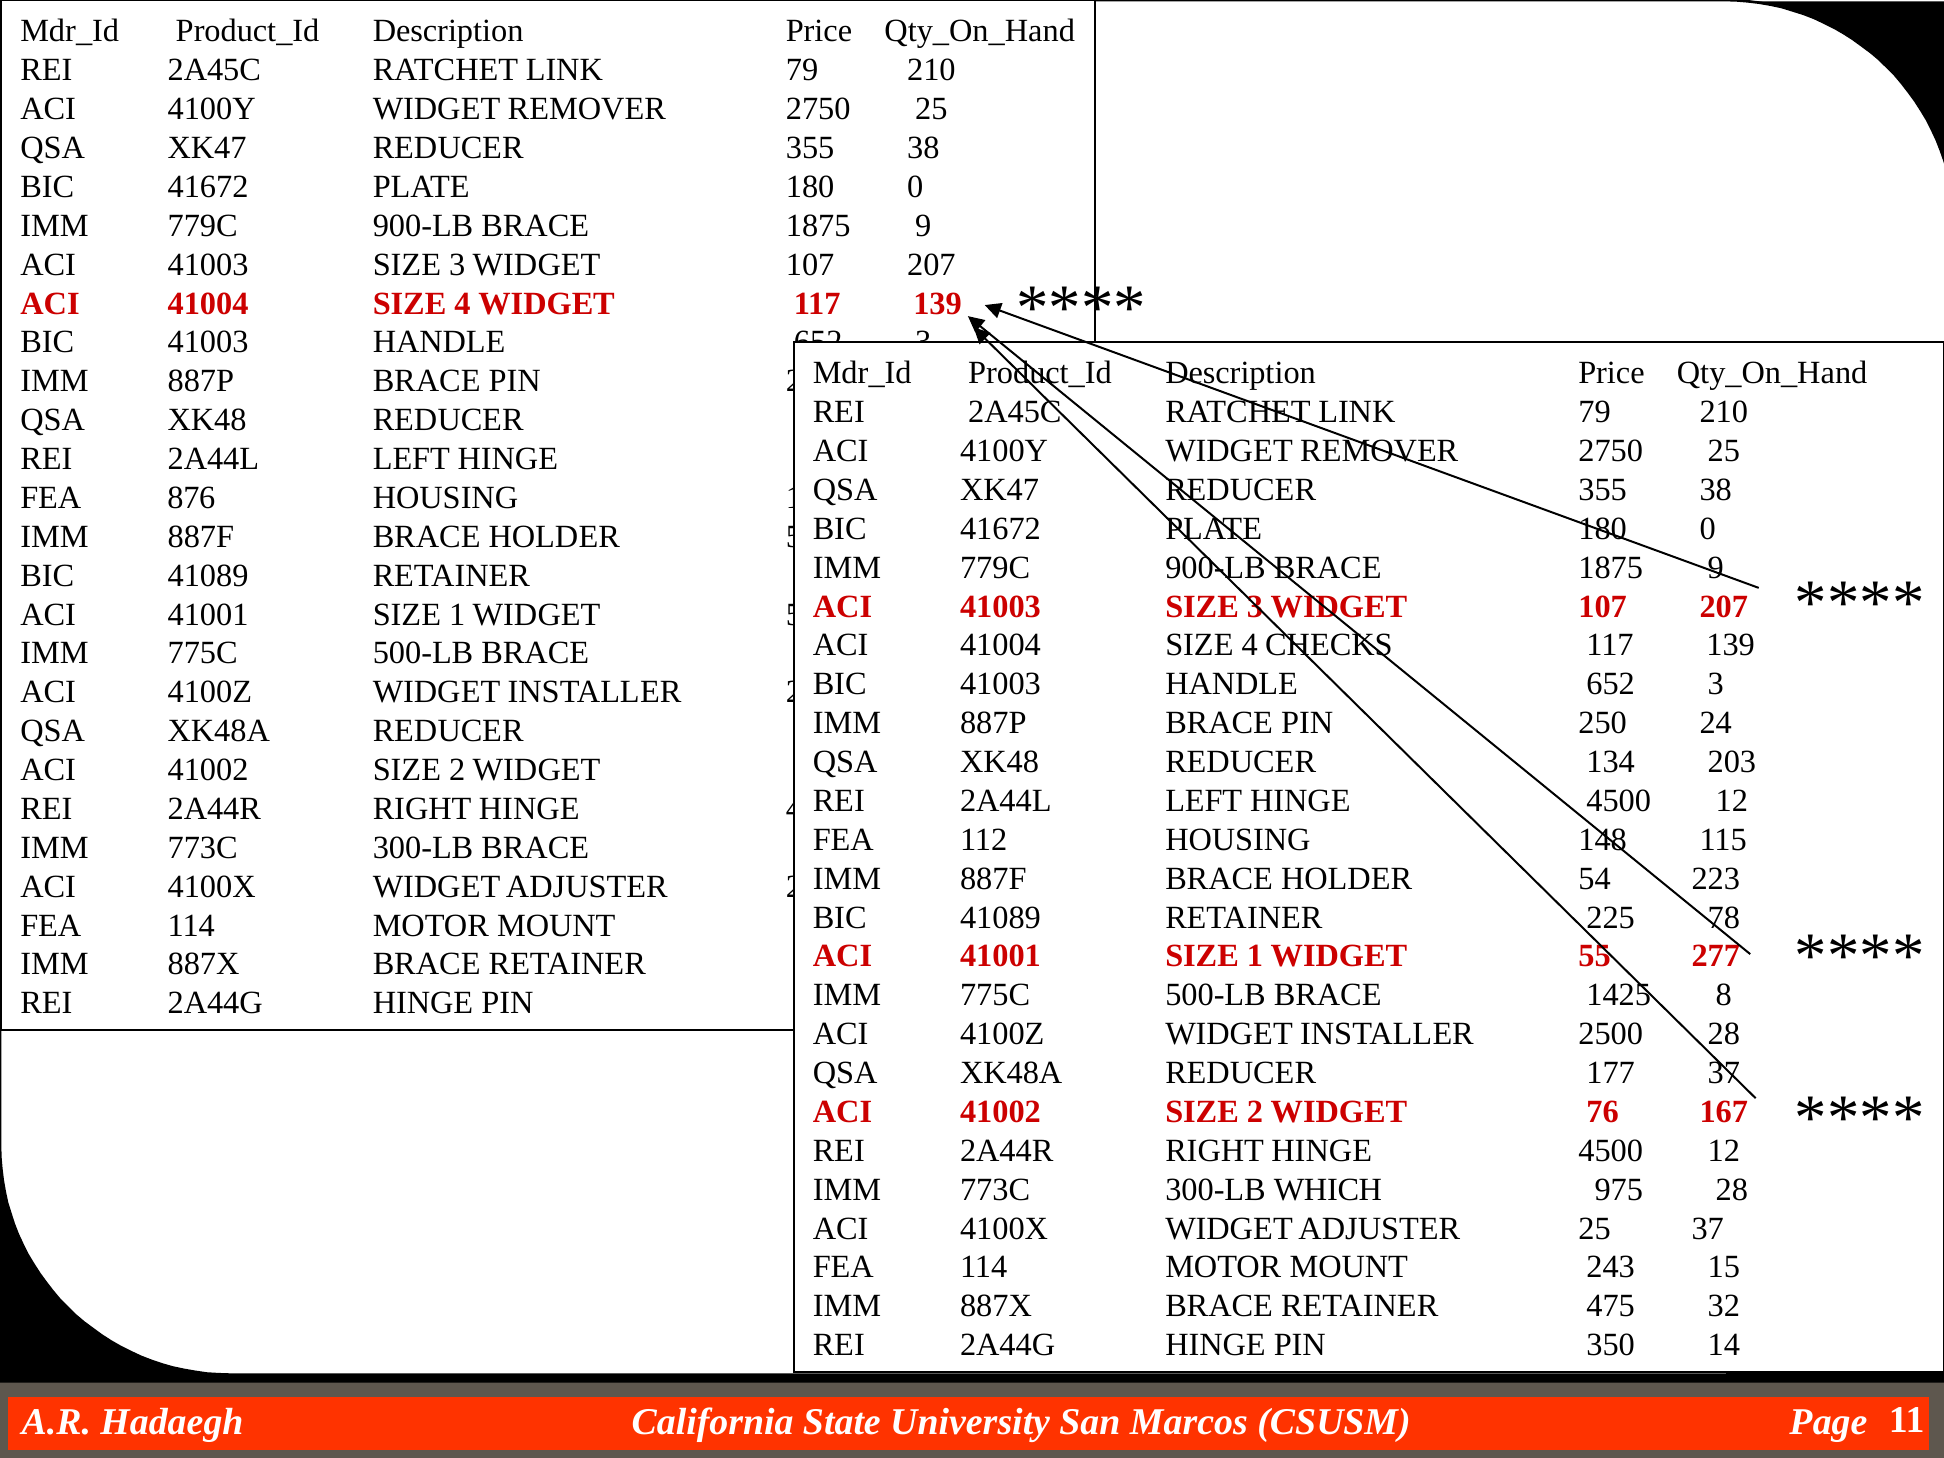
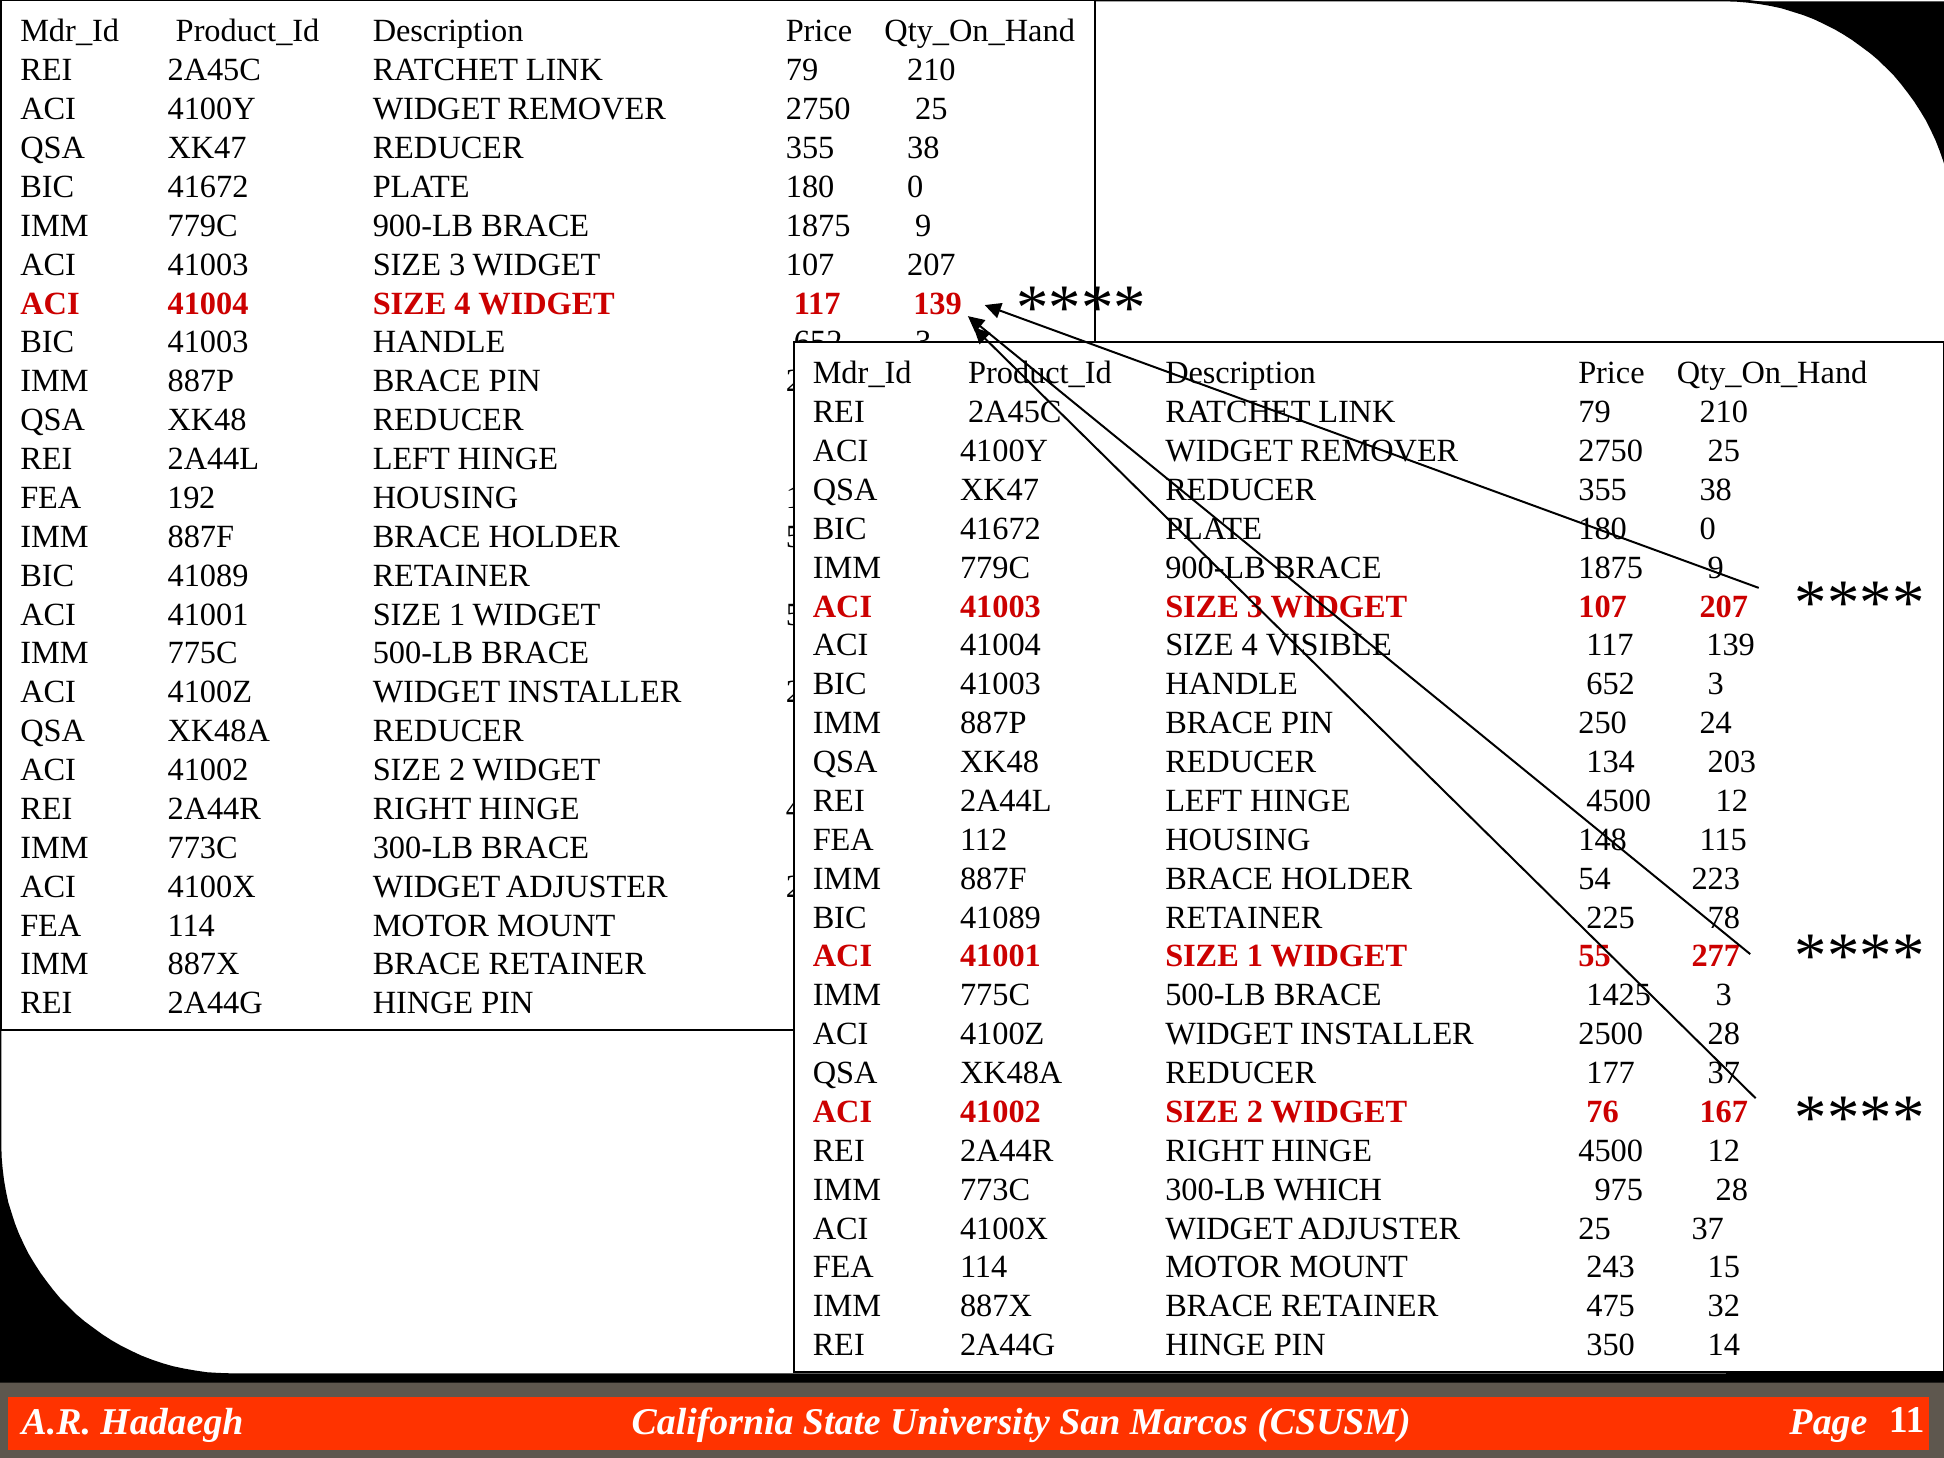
876: 876 -> 192 (191, 498)
CHECKS: CHECKS -> VISIBLE (1329, 645)
1425 8: 8 -> 3 (1724, 995)
